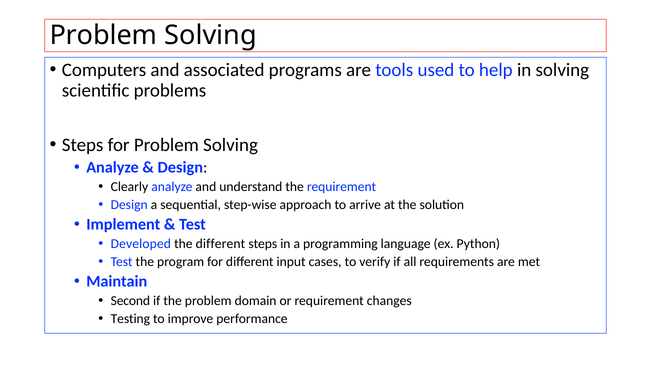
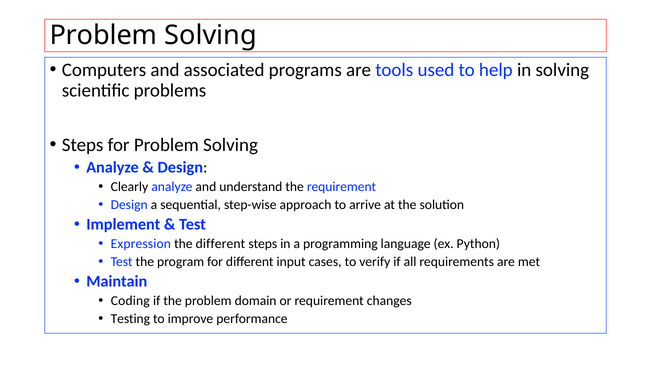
Developed: Developed -> Expression (141, 244)
Second: Second -> Coding (130, 301)
